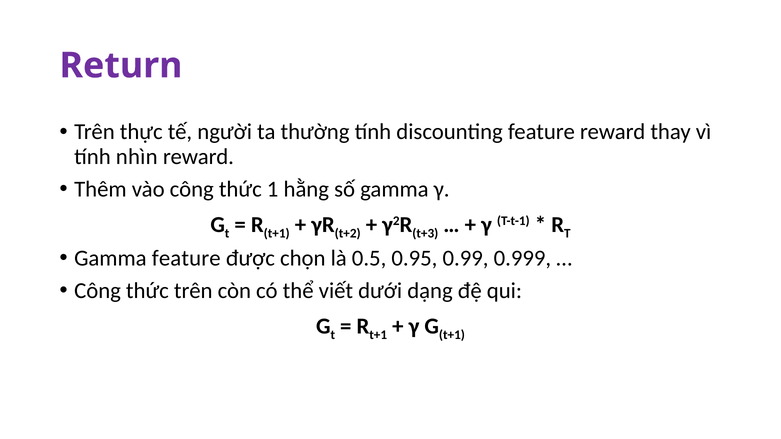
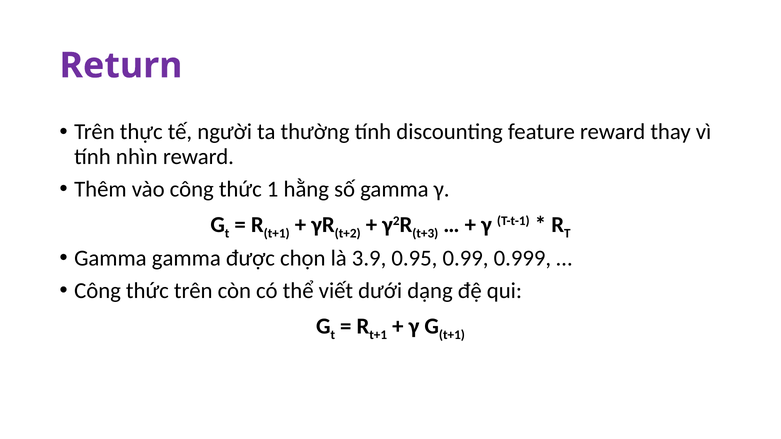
Gamma feature: feature -> gamma (186, 258)
0.5: 0.5 -> 3.9 (369, 258)
